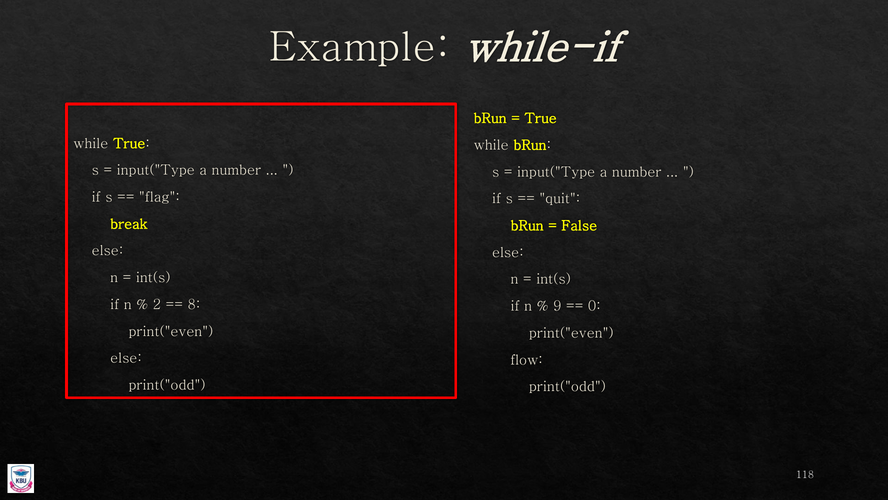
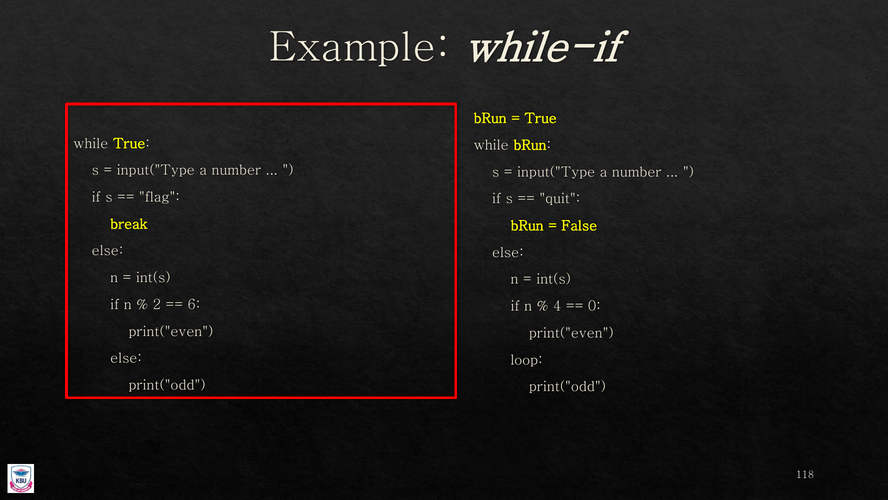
8: 8 -> 6 (194, 304)
9: 9 -> 4 (557, 306)
flow: flow -> loop (527, 360)
